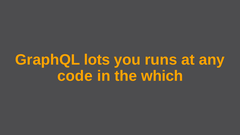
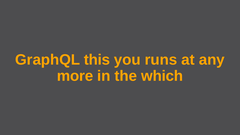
lots: lots -> this (97, 60)
code: code -> more (75, 76)
